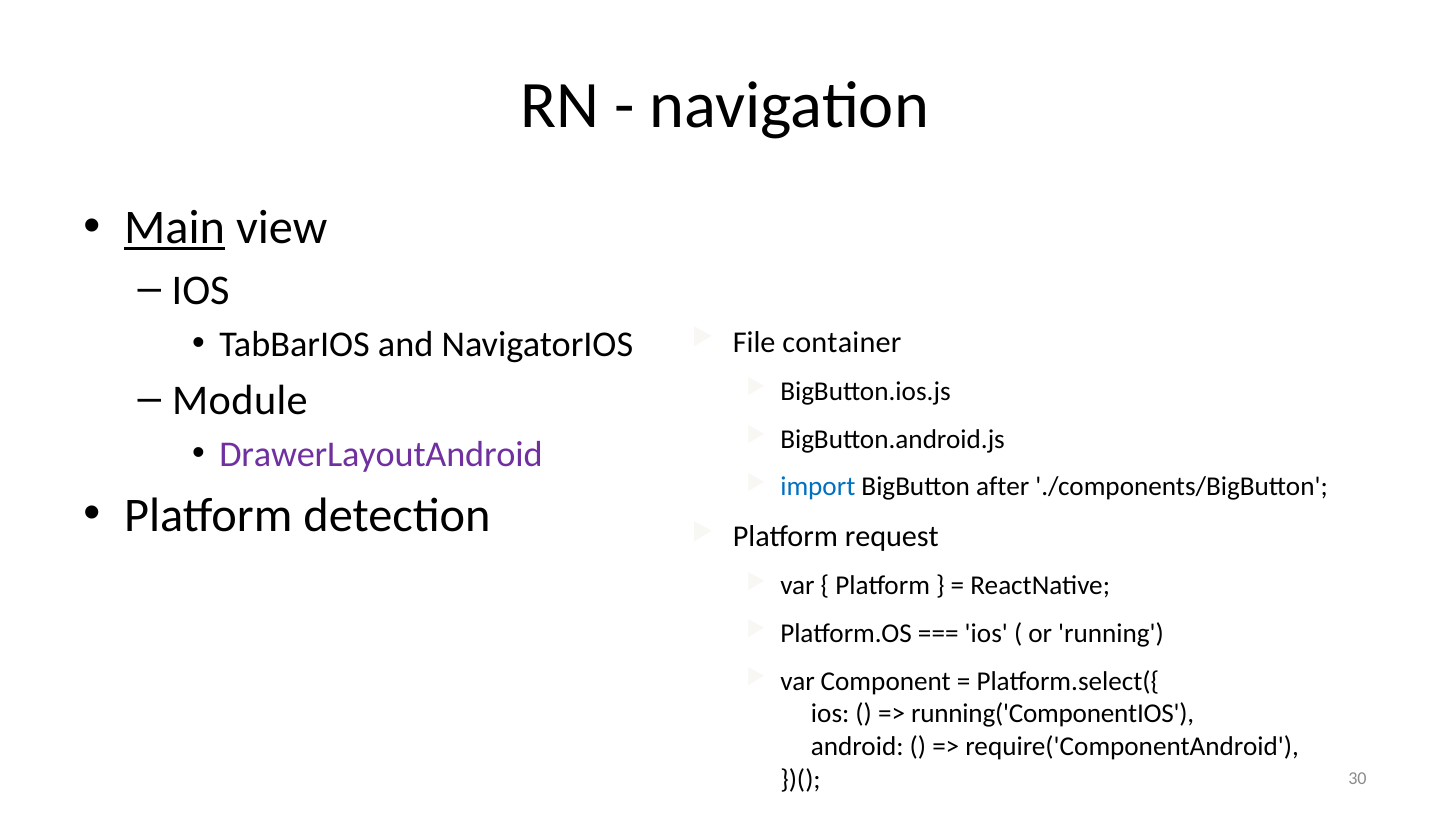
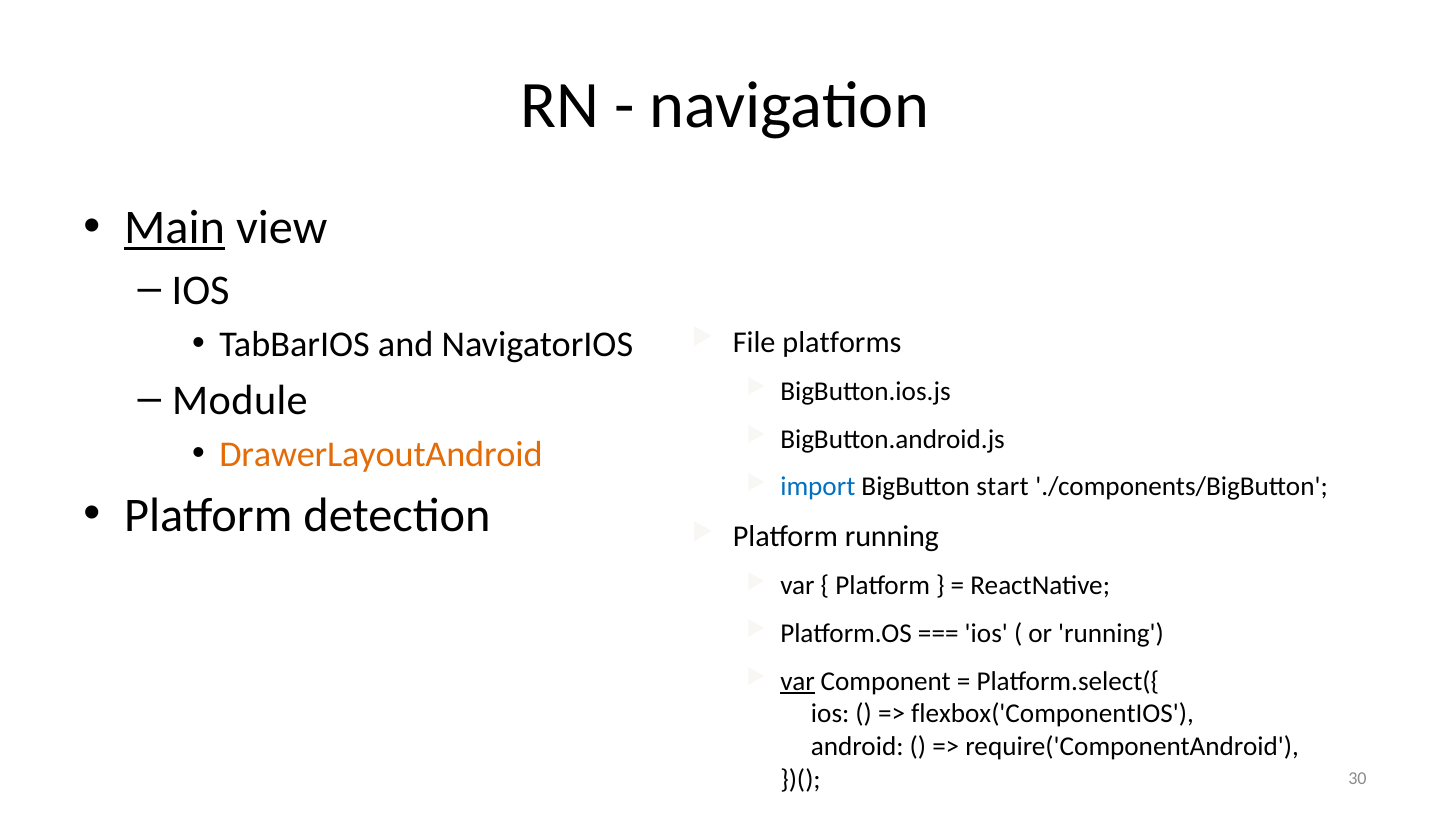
container: container -> platforms (842, 342)
DrawerLayoutAndroid colour: purple -> orange (381, 455)
after: after -> start (1002, 487)
Platform request: request -> running (892, 537)
var underline: none -> present (798, 682)
running('ComponentIOS: running('ComponentIOS -> flexbox('ComponentIOS (1053, 714)
